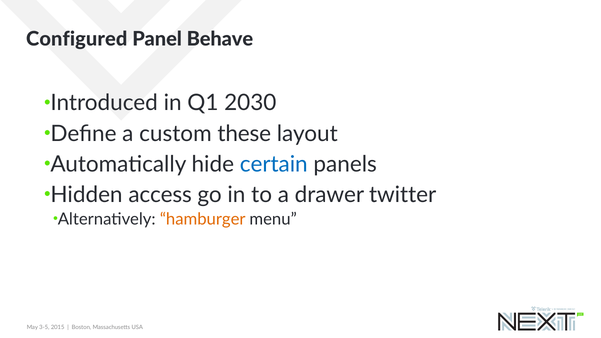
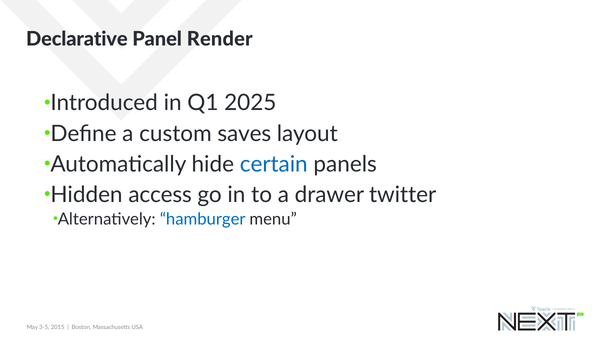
Configured: Configured -> Declarative (77, 39)
Behave: Behave -> Render (220, 39)
2030: 2030 -> 2025 (250, 103)
these: these -> saves (244, 134)
hamburger colour: orange -> blue (203, 219)
